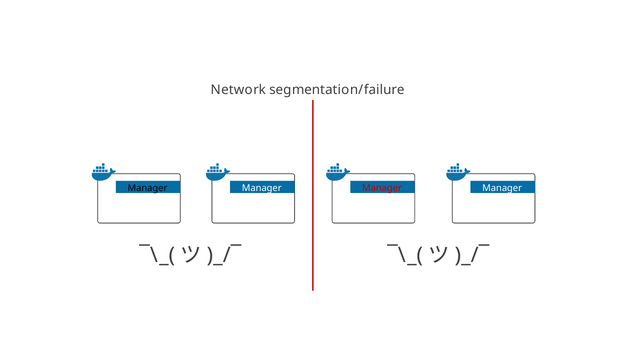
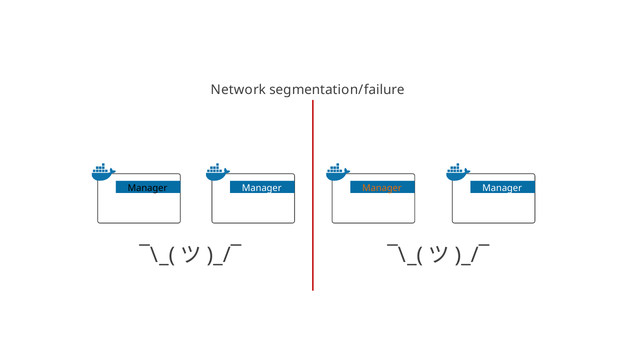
Manager colour: red -> orange (382, 188)
